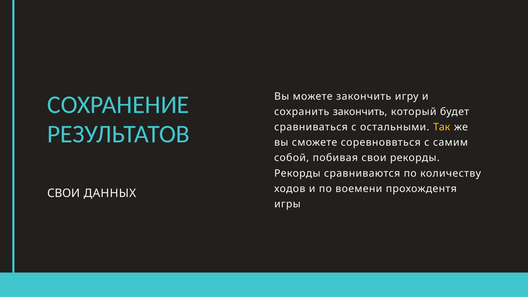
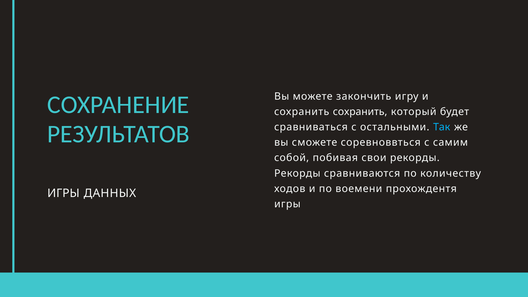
сохранить закончить: закончить -> сохранить (360, 112)
Так colour: yellow -> light blue (442, 127)
СВОИ: СВОИ -> ИГРЫ (63, 193)
